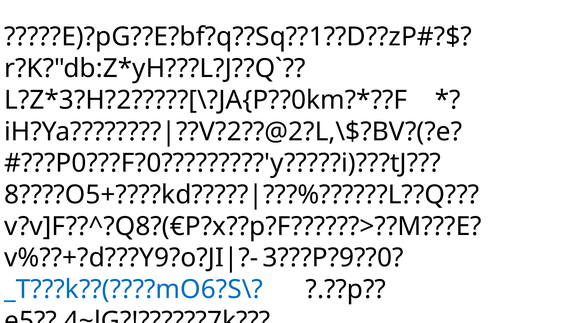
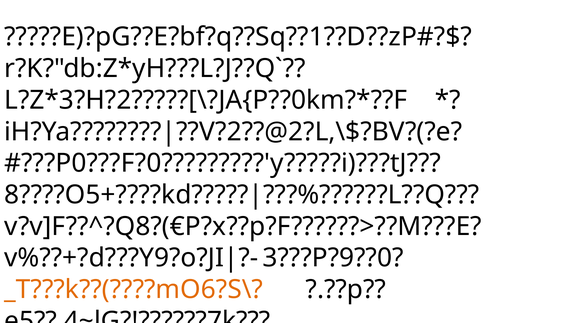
_T???k??(????mO6?S\ colour: blue -> orange (134, 289)
